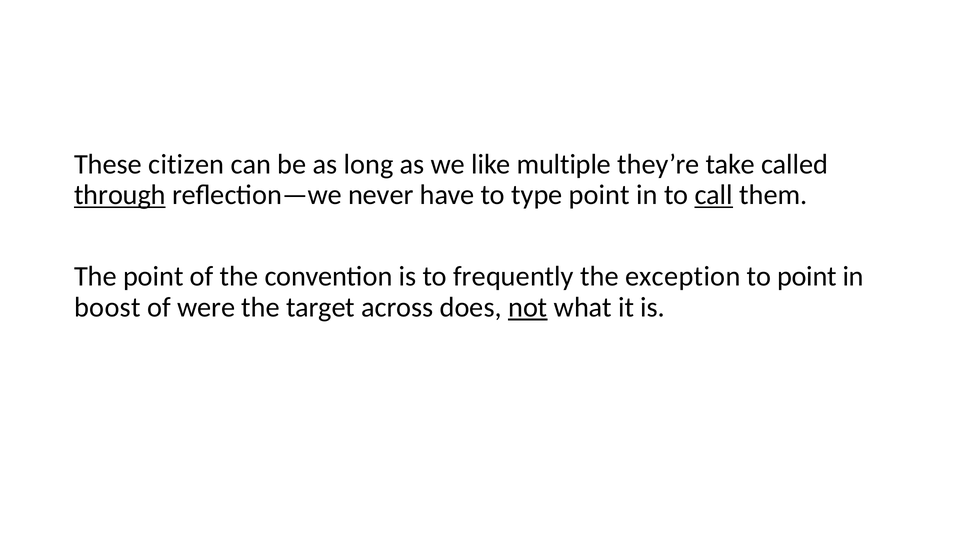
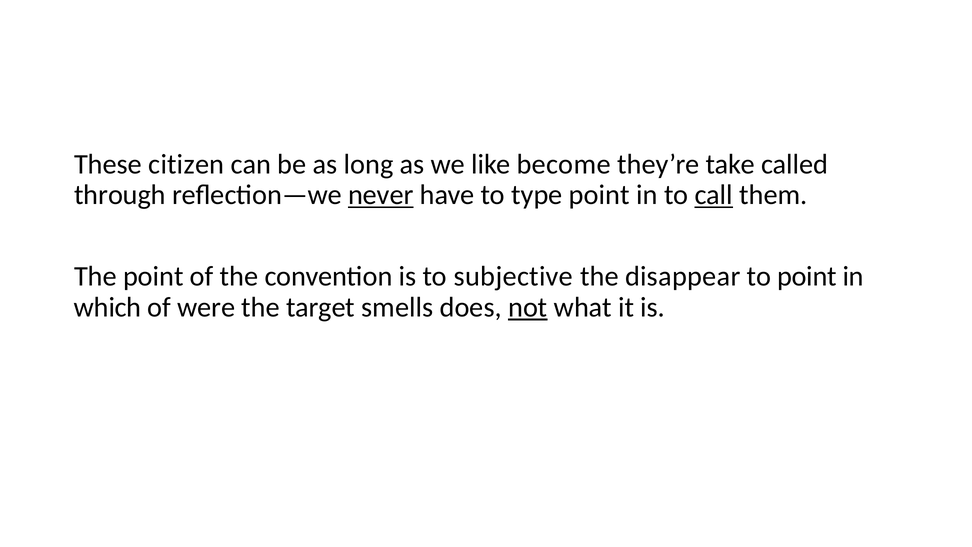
multiple: multiple -> become (564, 164)
through underline: present -> none (120, 195)
never underline: none -> present (381, 195)
frequently: frequently -> subjective (513, 276)
exception: exception -> disappear (683, 276)
boost: boost -> which (108, 307)
across: across -> smells (397, 307)
